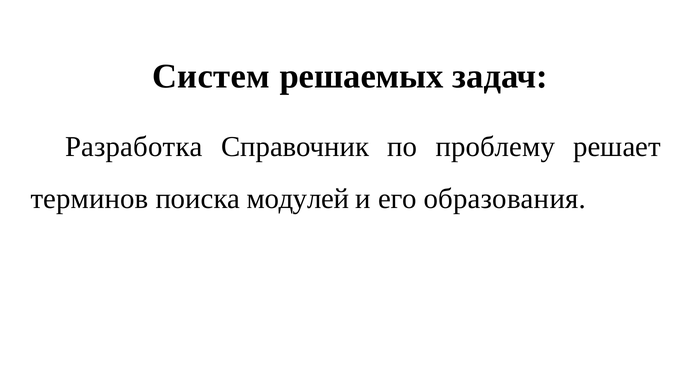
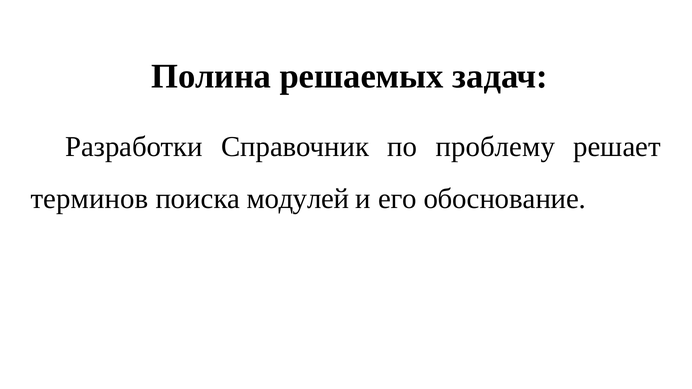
Систем: Систем -> Полина (211, 76)
Разработка: Разработка -> Разработки (134, 147)
образования: образования -> обоснование (505, 199)
